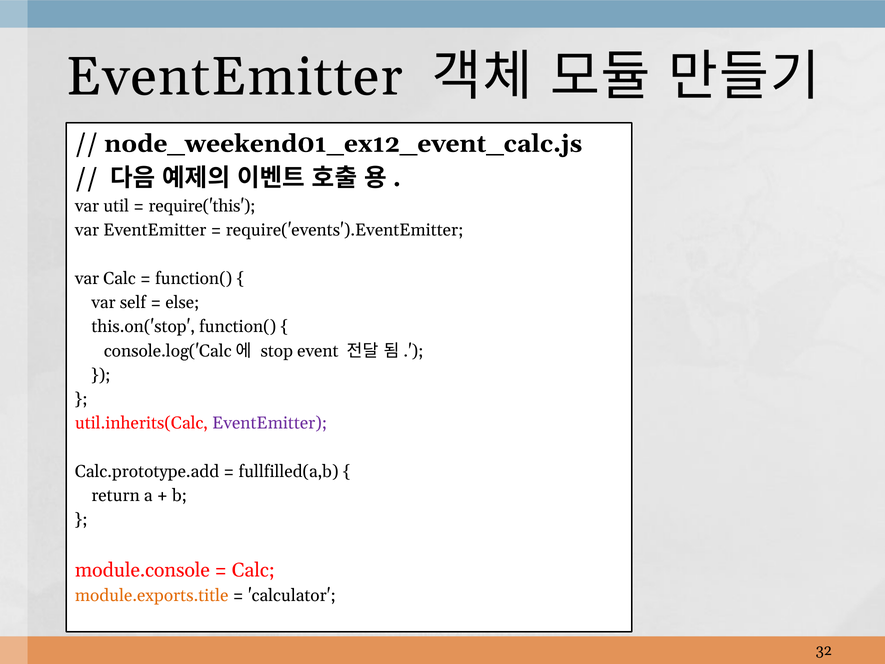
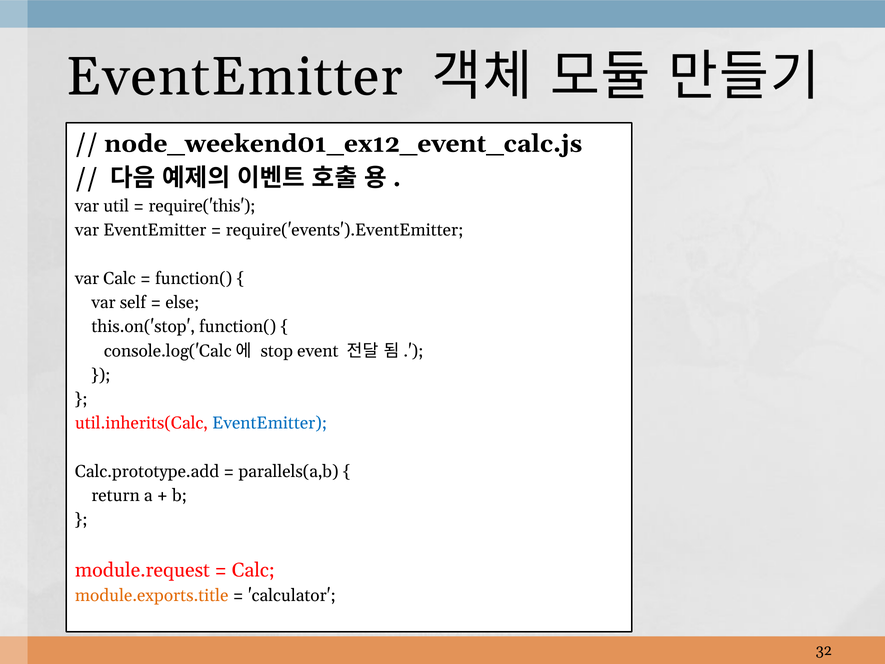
EventEmitter colour: purple -> blue (270, 423)
fullfilled(a,b: fullfilled(a,b -> parallels(a,b (289, 471)
module.console: module.console -> module.request (142, 570)
